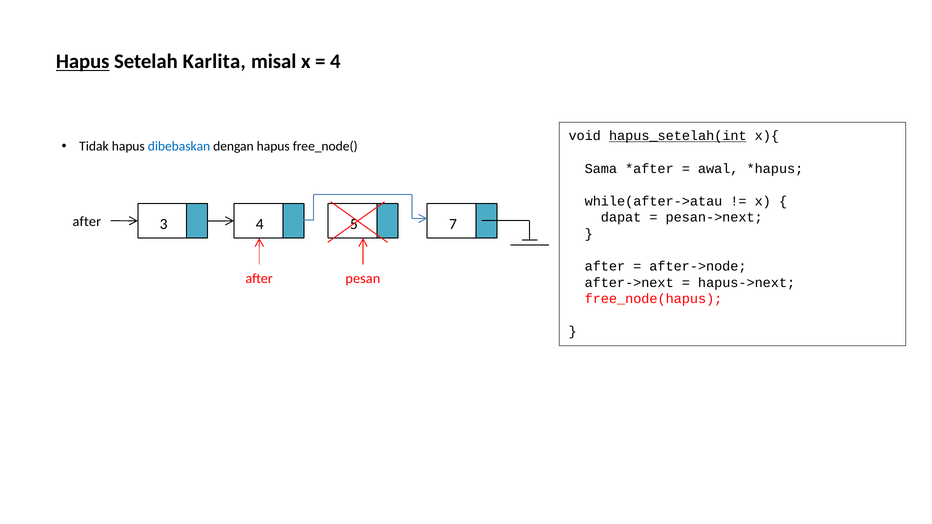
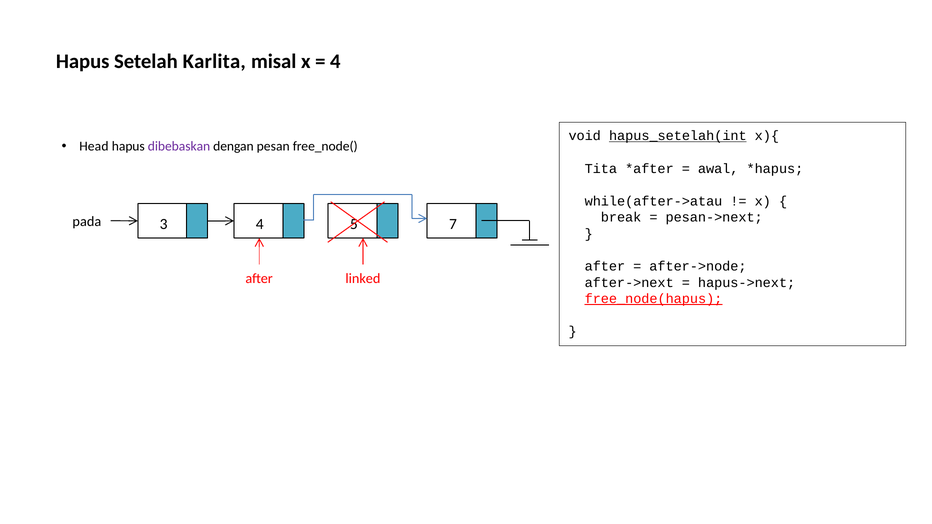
Hapus underline: present -> none (83, 62)
Tidak: Tidak -> Head (94, 147)
dibebaskan colour: blue -> purple (179, 147)
dengan hapus: hapus -> pesan (273, 147)
Sama: Sama -> Tita (601, 169)
dapat: dapat -> break (621, 218)
after: after -> pada (87, 222)
pesan: pesan -> linked (363, 279)
free_node(hapus underline: none -> present (654, 299)
